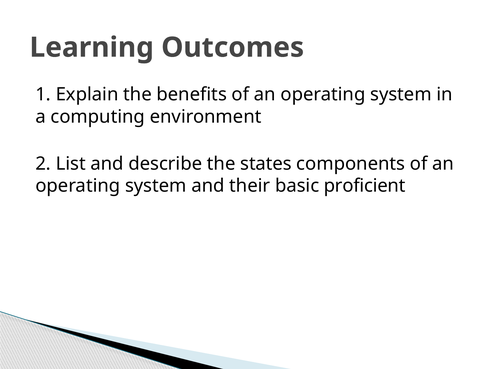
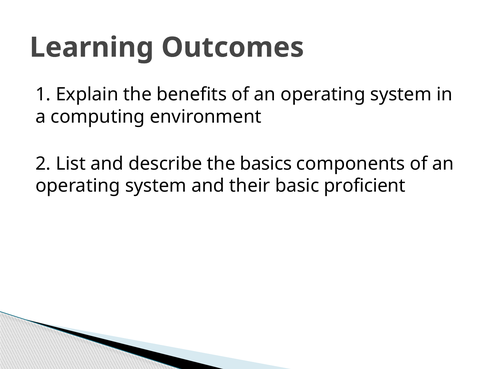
states: states -> basics (266, 164)
